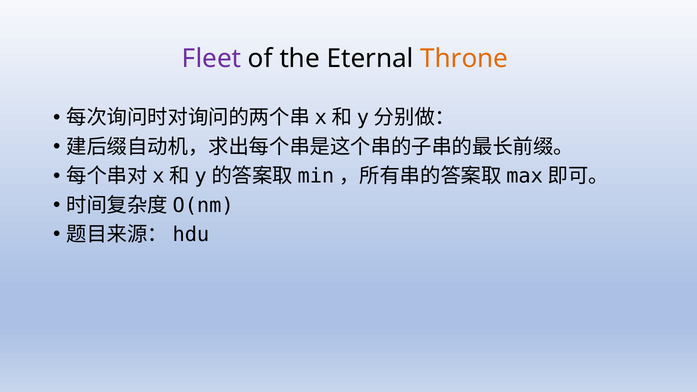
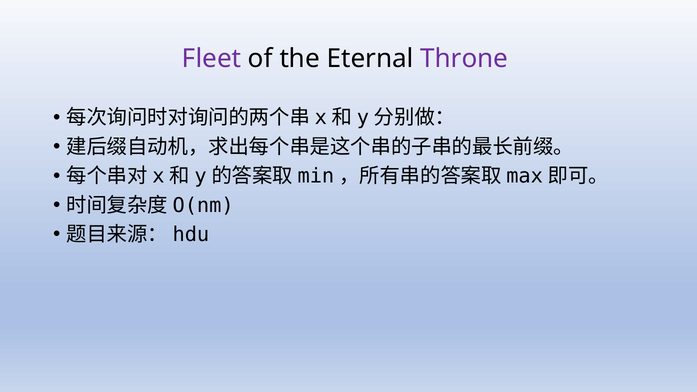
Throne colour: orange -> purple (464, 59)
